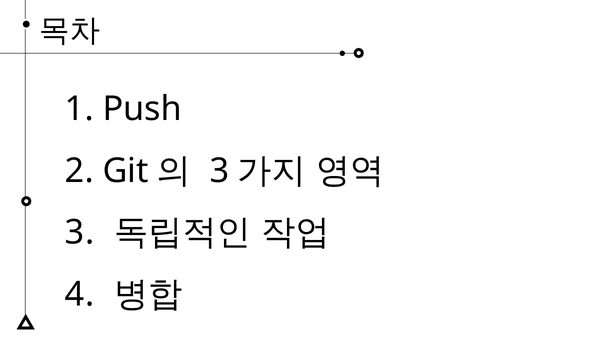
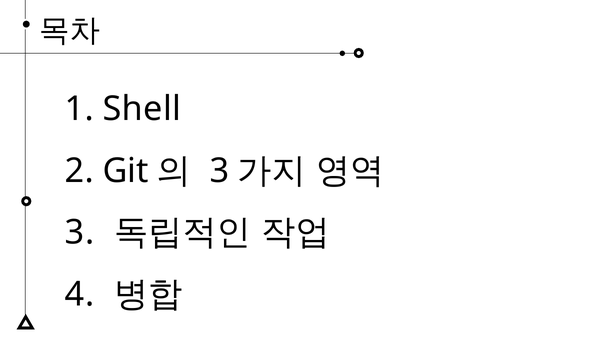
Push: Push -> Shell (142, 109)
